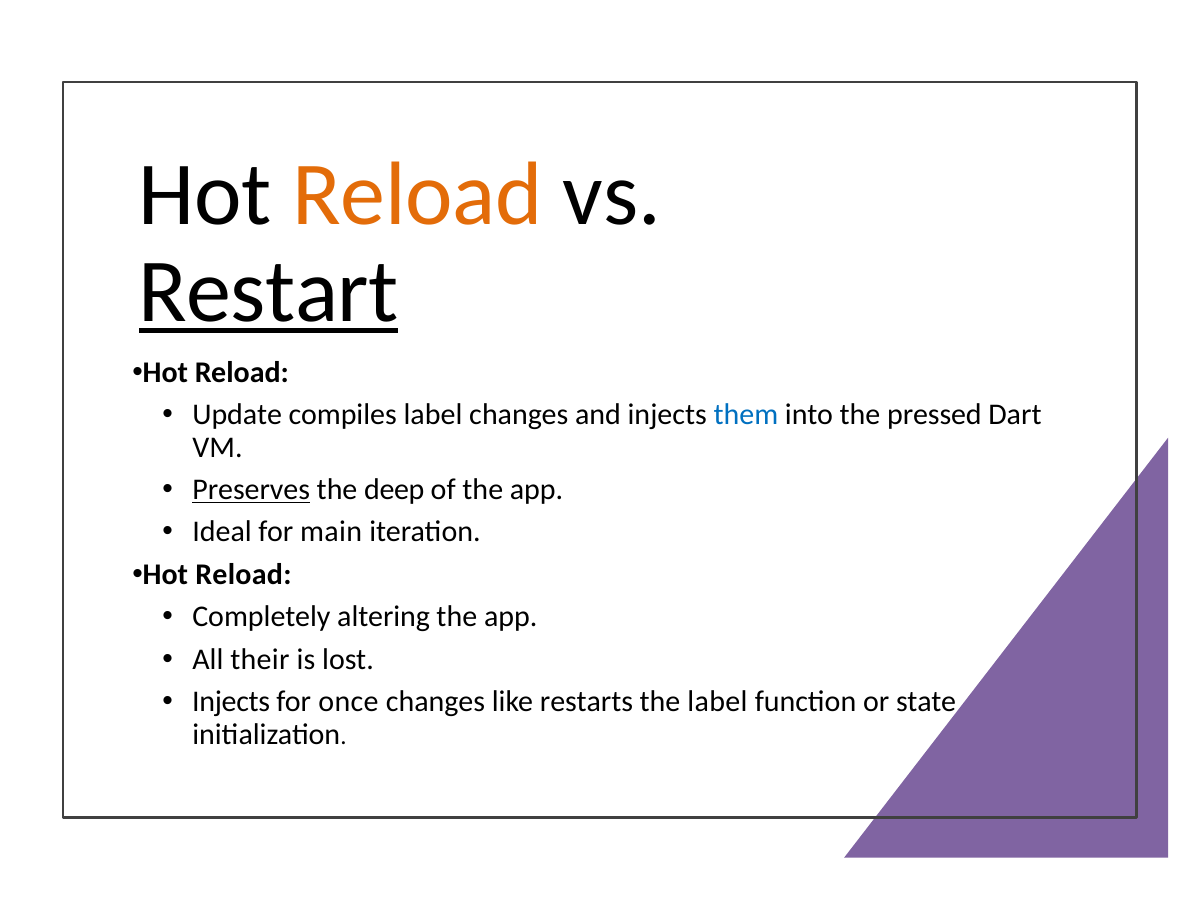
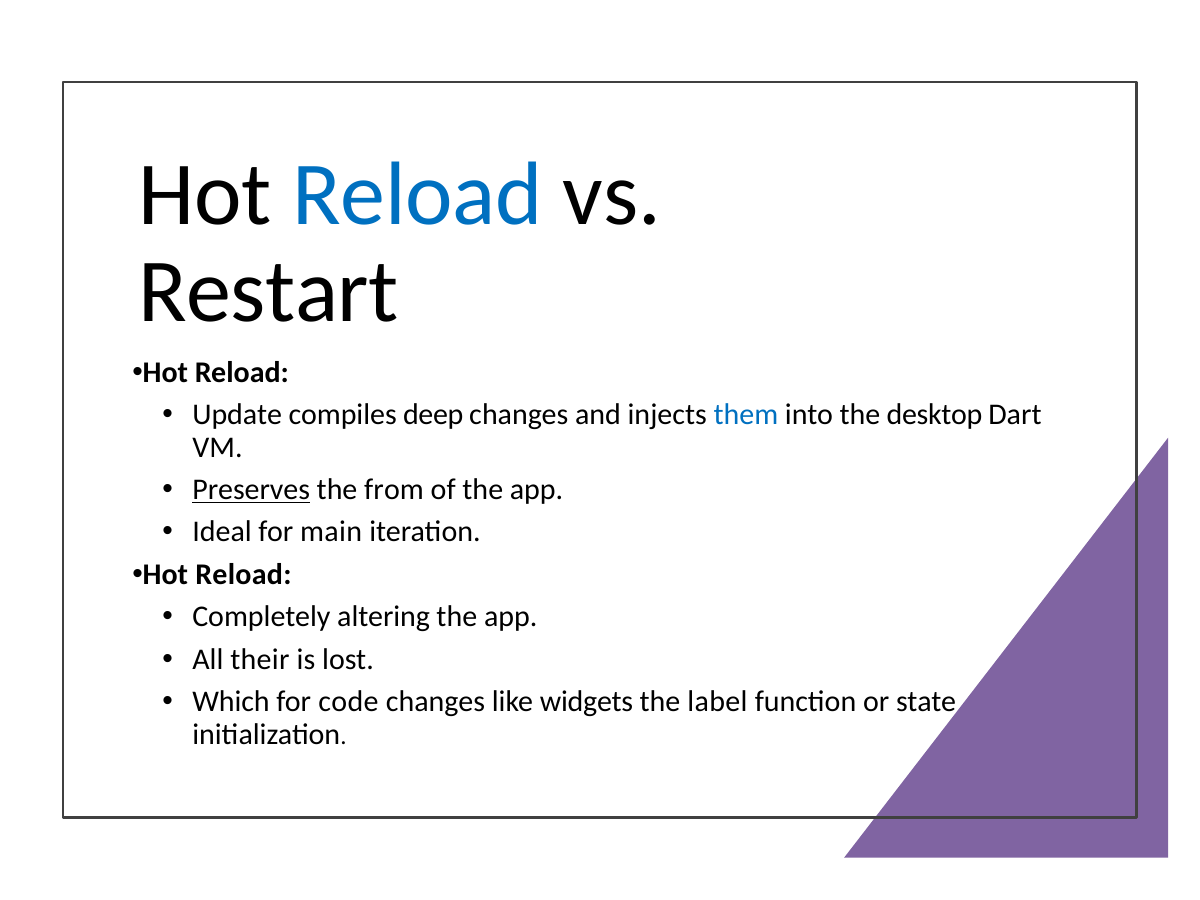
Reload colour: orange -> blue (418, 195)
Restart underline: present -> none (269, 292)
compiles label: label -> deep (433, 415)
pressed: pressed -> desktop (935, 415)
deep: deep -> from (394, 490)
Injects: Injects -> Which (231, 702)
once: once -> code (349, 702)
restarts: restarts -> widgets (587, 702)
